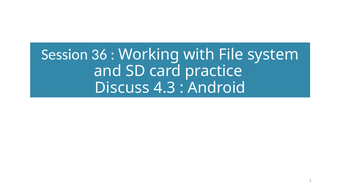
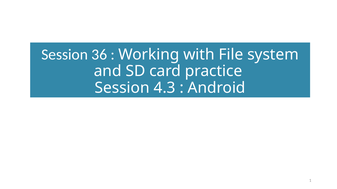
Discuss: Discuss -> Session (122, 88)
